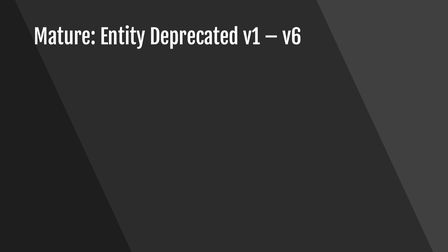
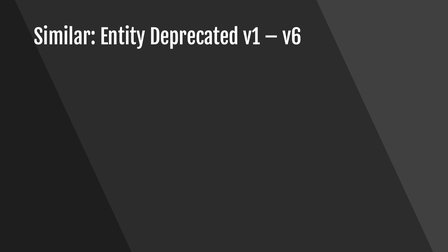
Mature: Mature -> Similar (65, 38)
